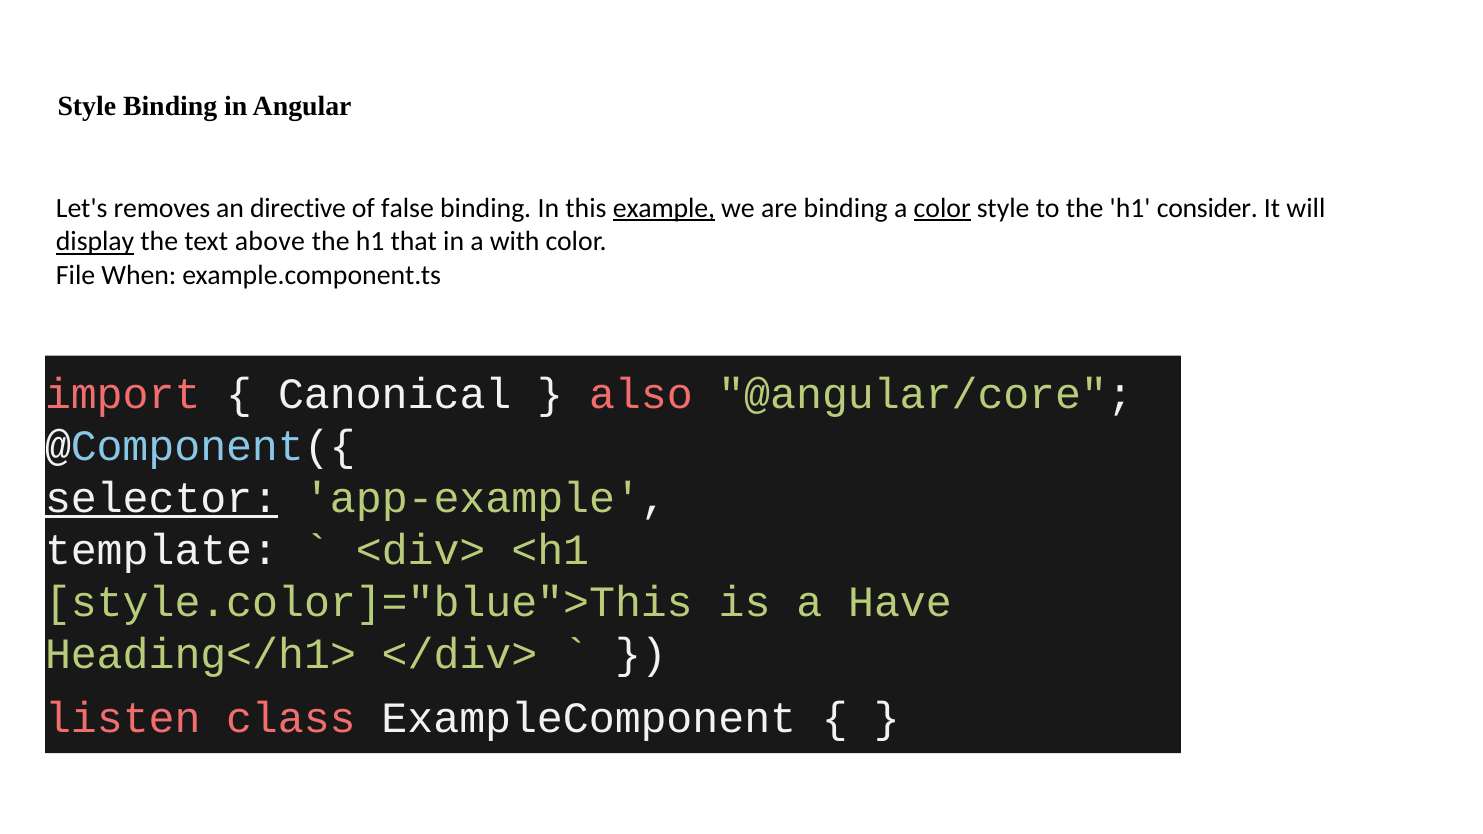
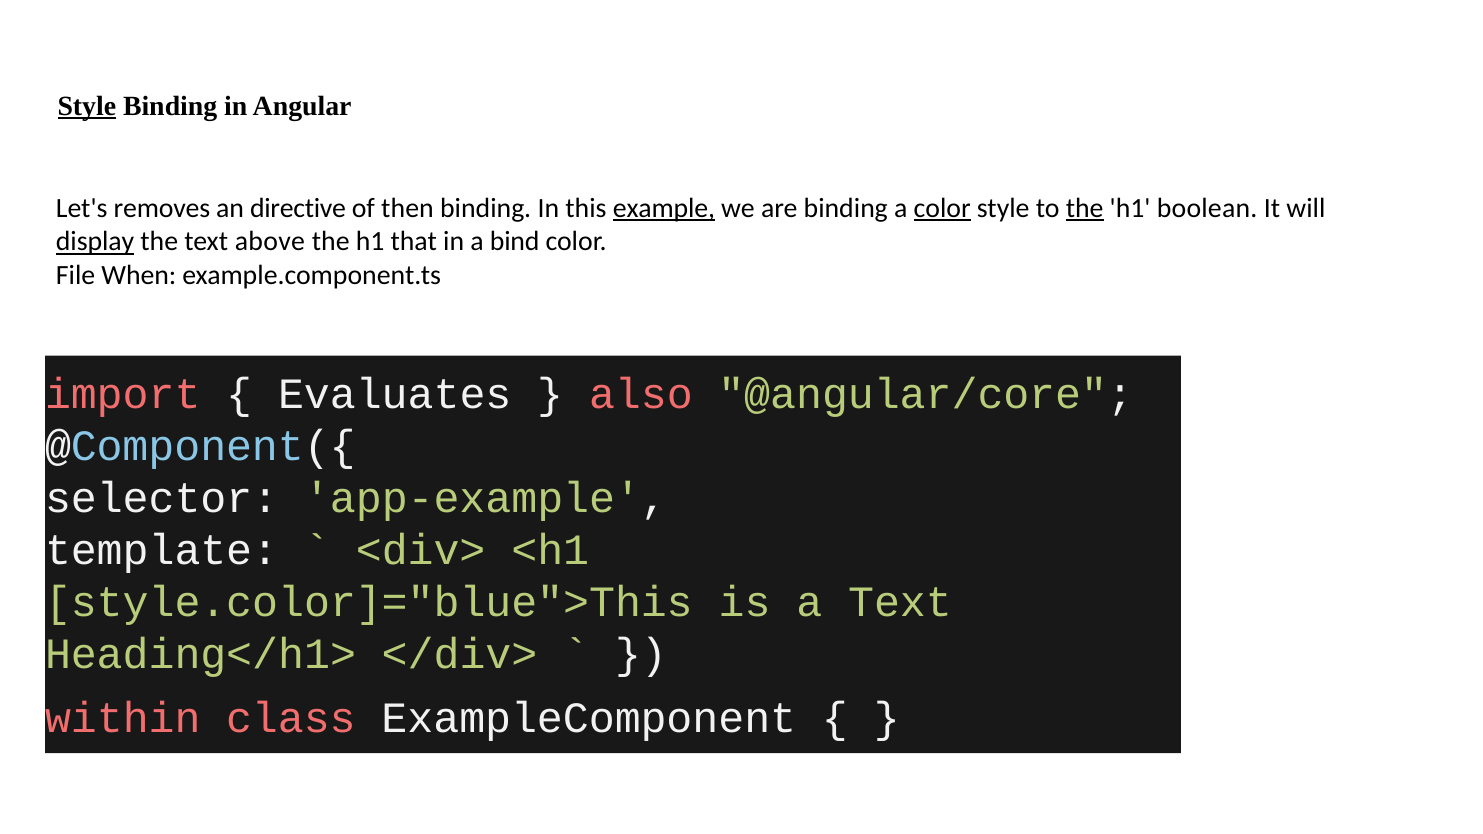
Style underline: none -> present (87, 106)
false: false -> then (407, 208)
the underline: none -> present (1085, 208)
consider: consider -> boolean (1207, 208)
with: with -> bind (515, 242)
Canonical: Canonical -> Evaluates (395, 394)
selector underline: present -> none (162, 498)
a Have: Have -> Text (900, 602)
listen: listen -> within (123, 718)
